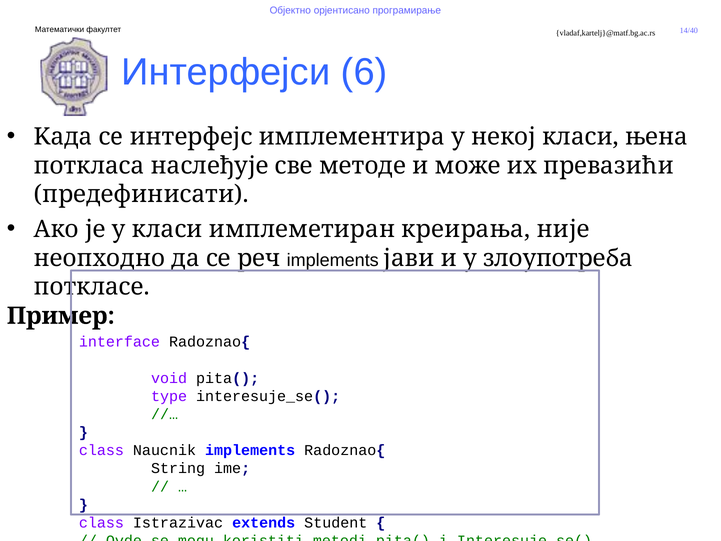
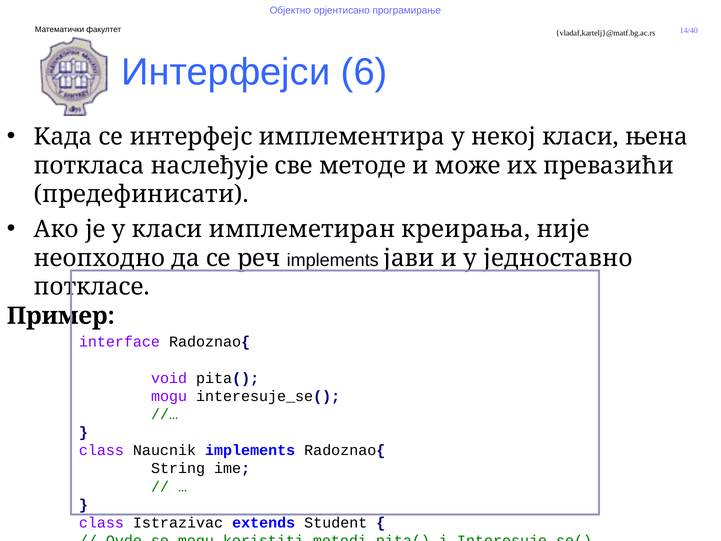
злоупотреба: злоупотреба -> једноставно (558, 258)
type: type -> mogu (169, 396)
